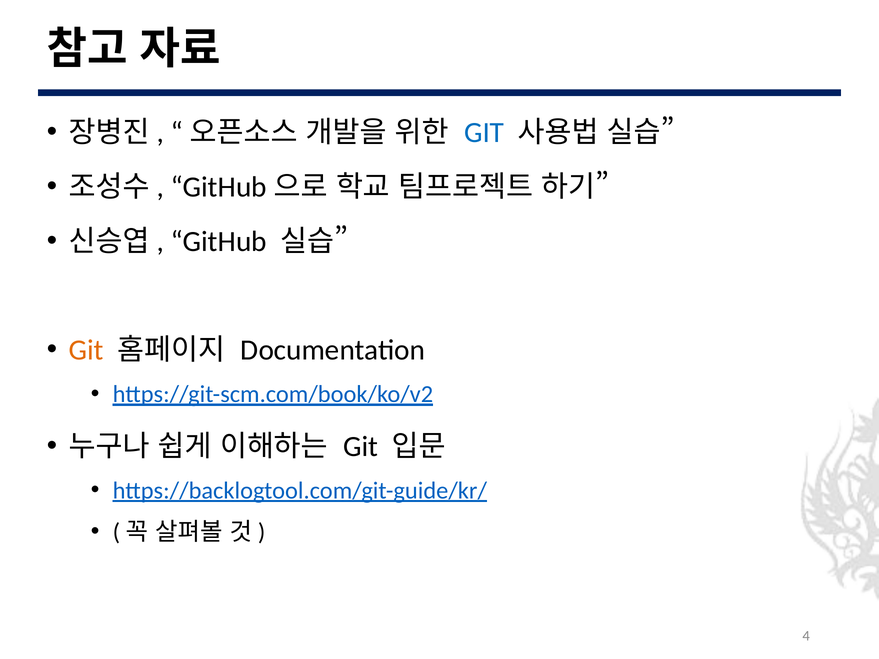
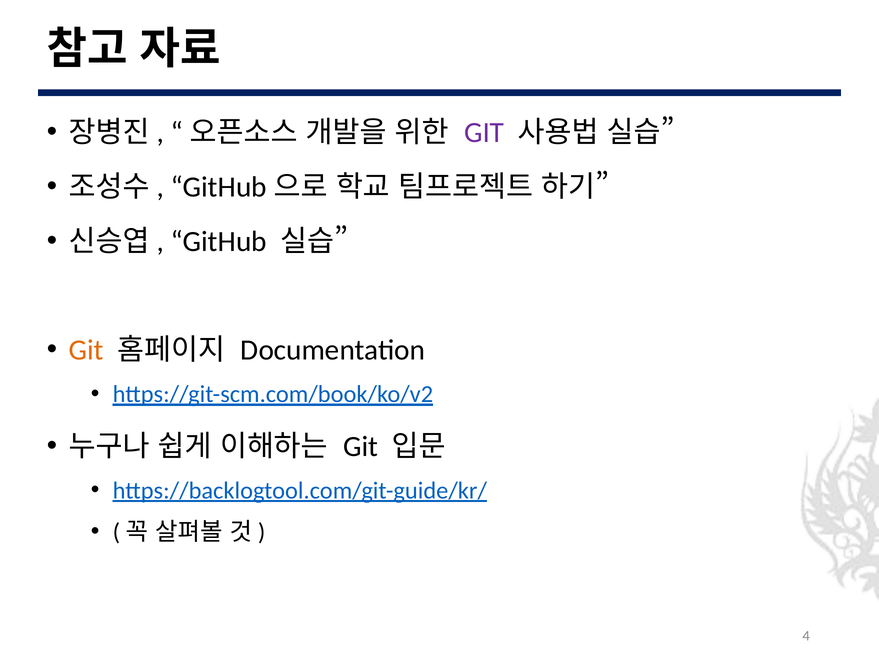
GIT colour: blue -> purple (484, 133)
